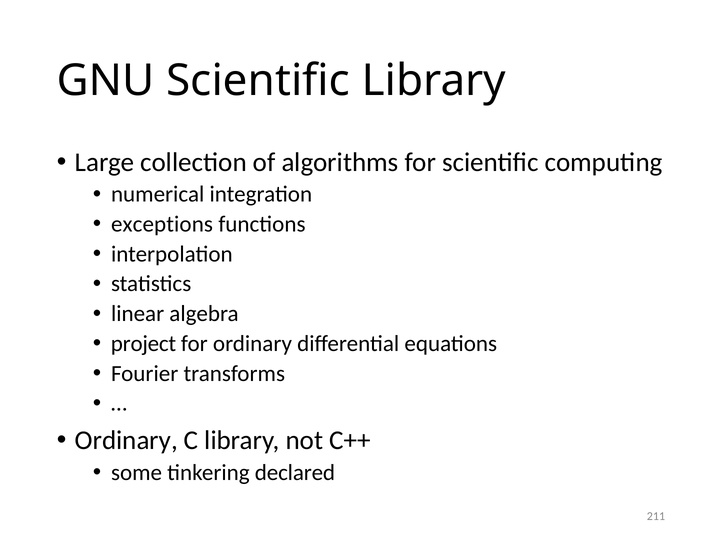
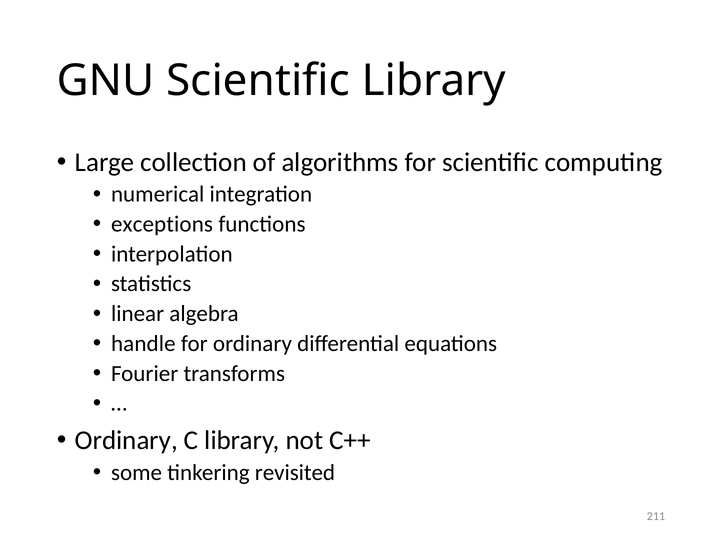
project: project -> handle (143, 344)
declared: declared -> revisited (295, 473)
